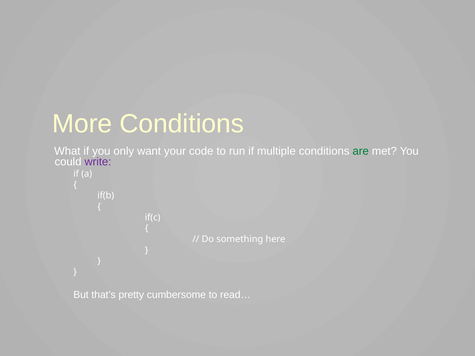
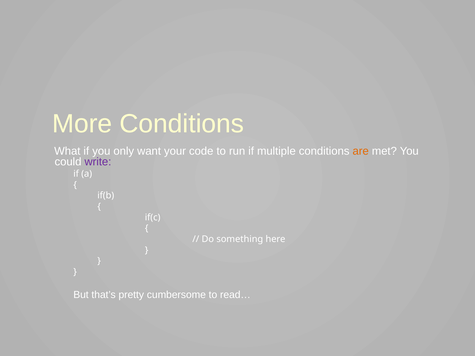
are colour: green -> orange (361, 151)
